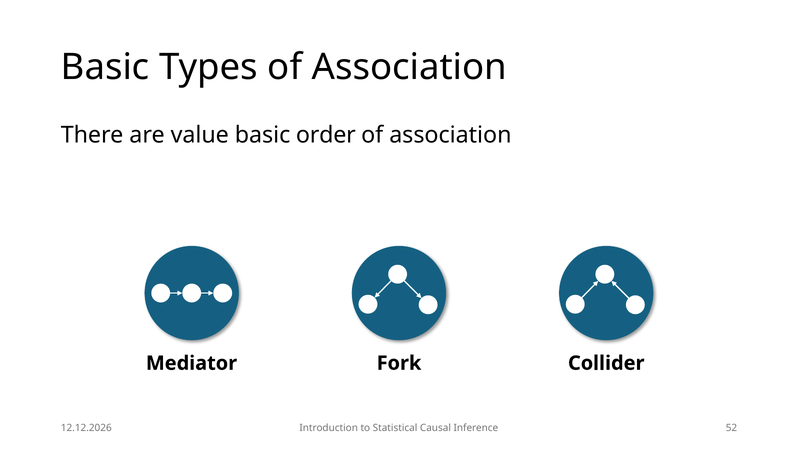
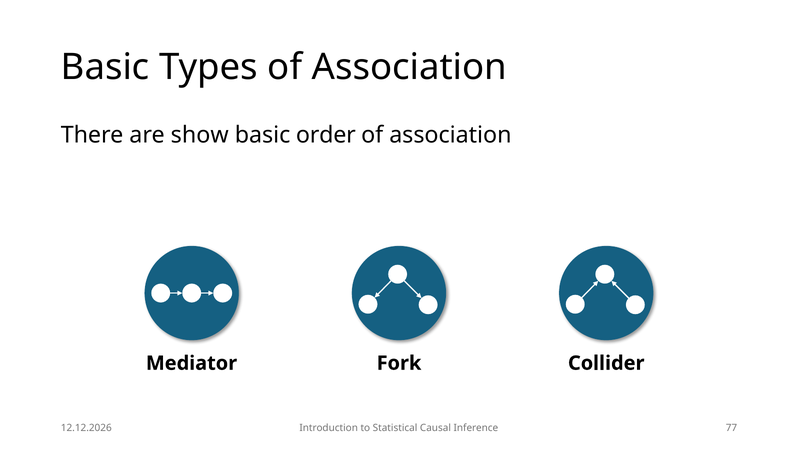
value: value -> show (200, 135)
52: 52 -> 77 (731, 428)
